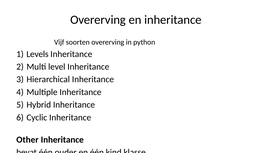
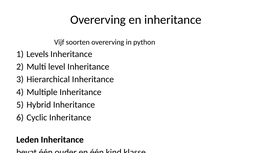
Other: Other -> Leden (28, 140)
